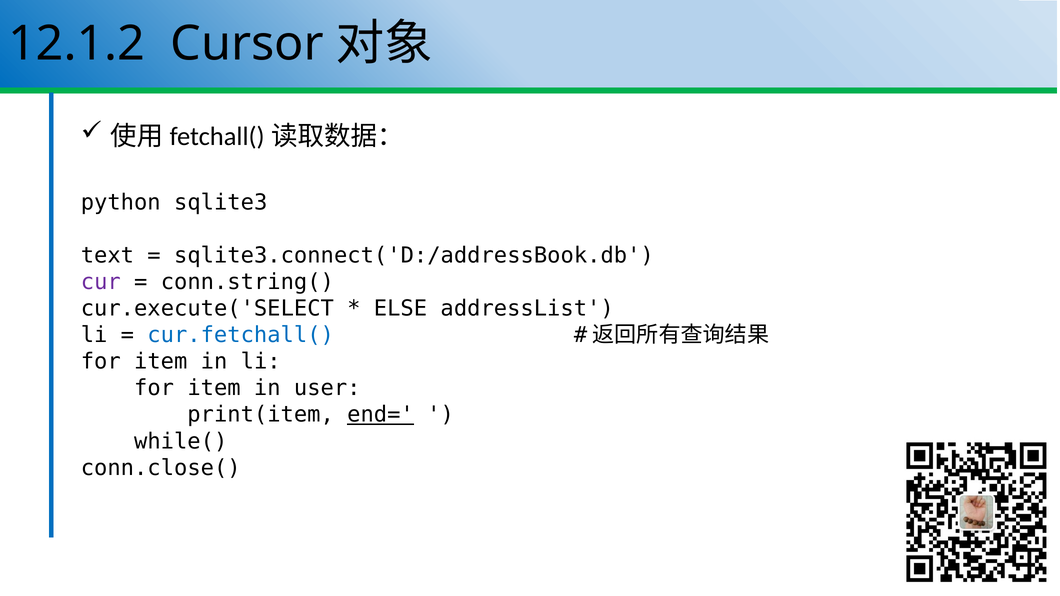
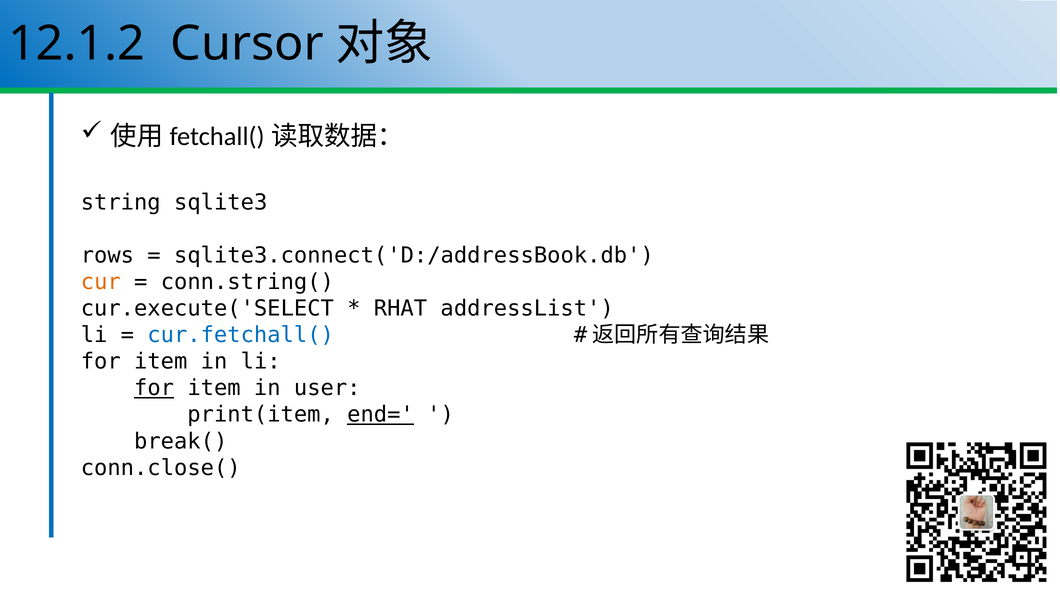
python: python -> string (121, 203)
text: text -> rows (107, 256)
cur colour: purple -> orange (101, 282)
ELSE: ELSE -> RHAT (400, 309)
for underline: none -> present (154, 388)
while(: while( -> break( (181, 441)
